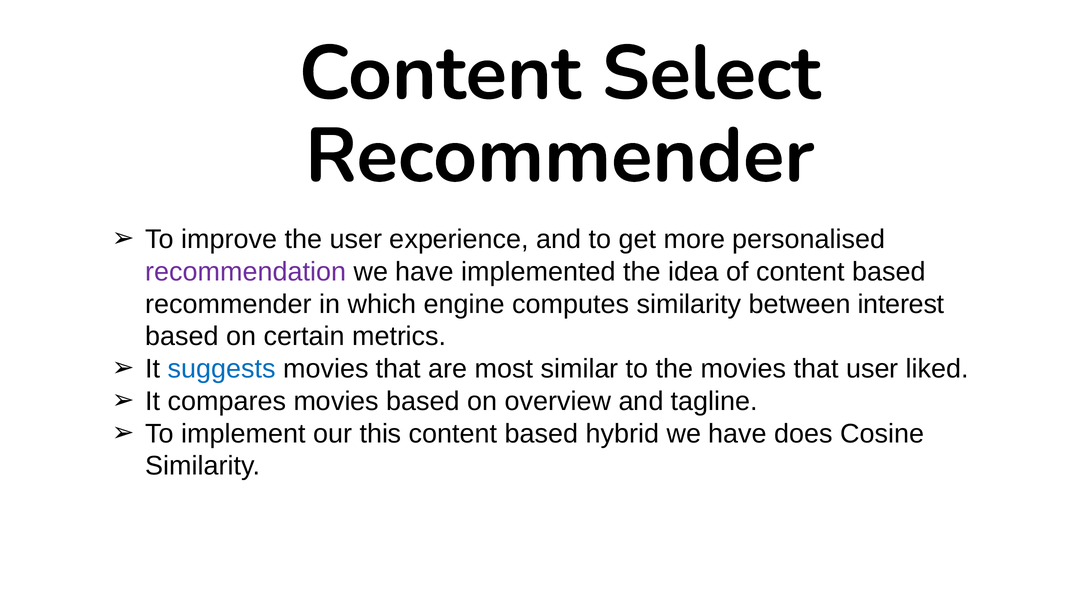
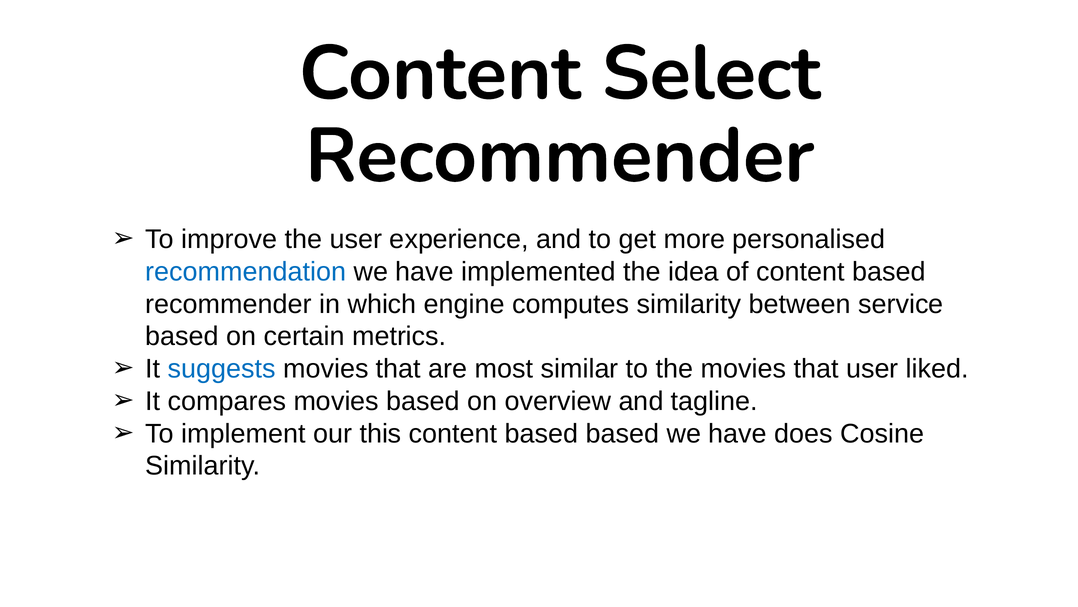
recommendation colour: purple -> blue (246, 271)
interest: interest -> service (901, 304)
based hybrid: hybrid -> based (622, 433)
